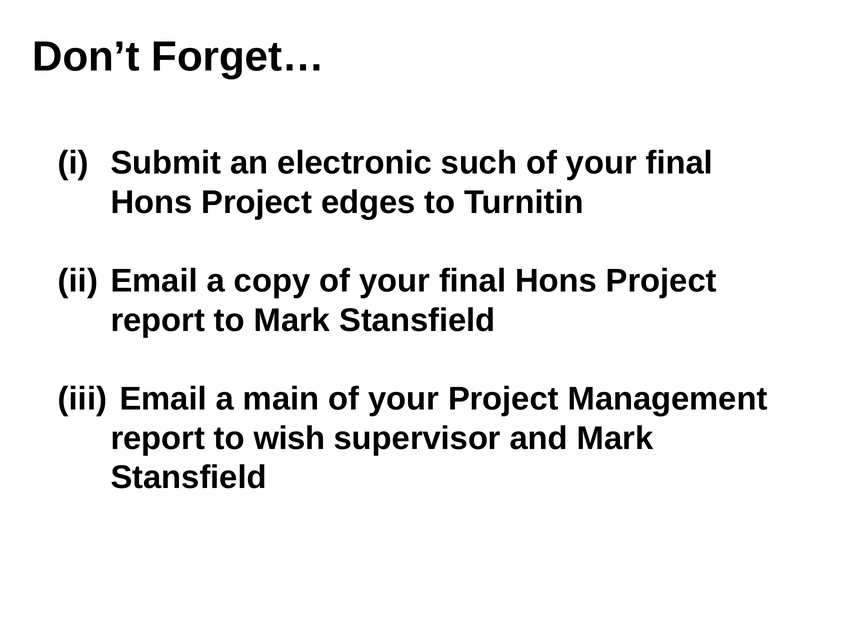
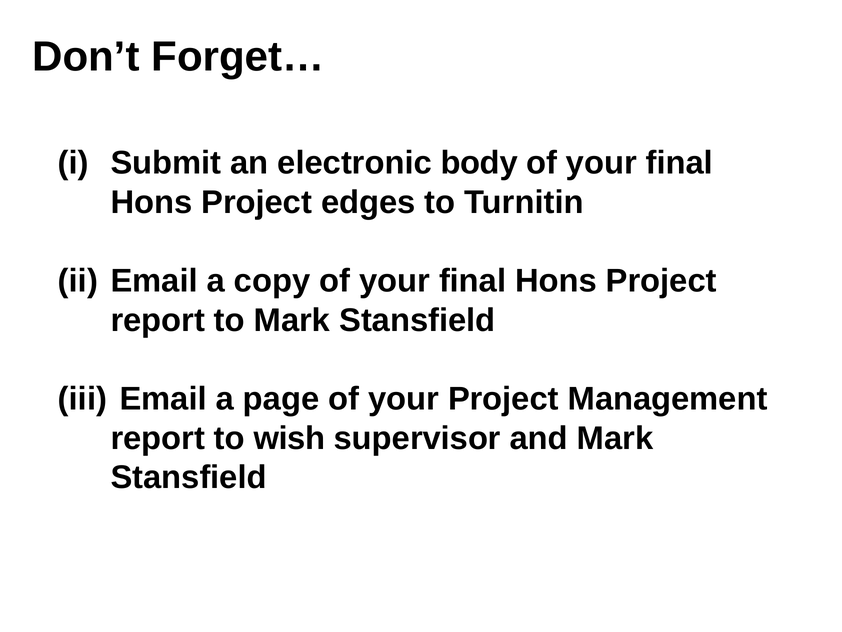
such: such -> body (479, 163)
main: main -> page (281, 399)
